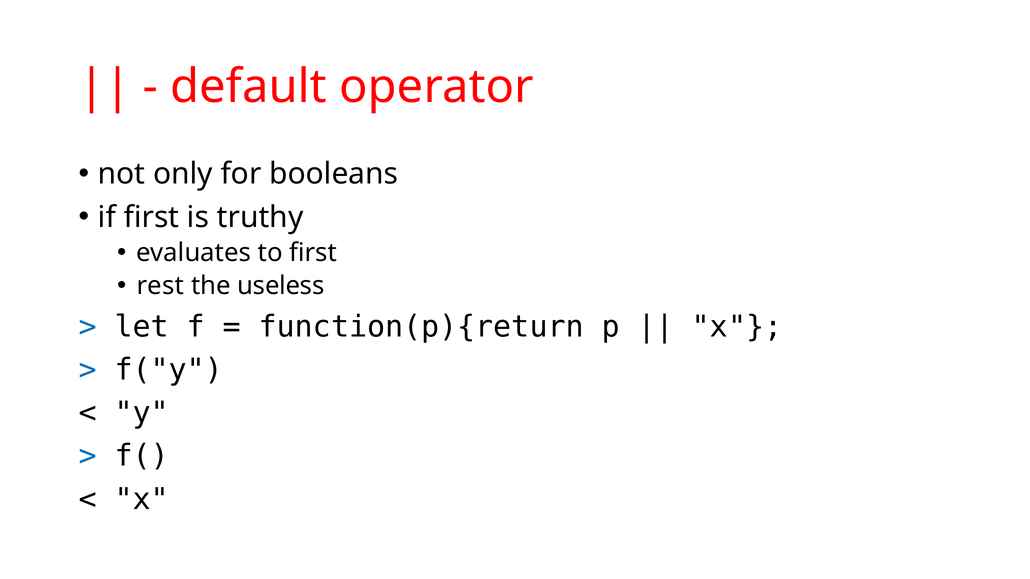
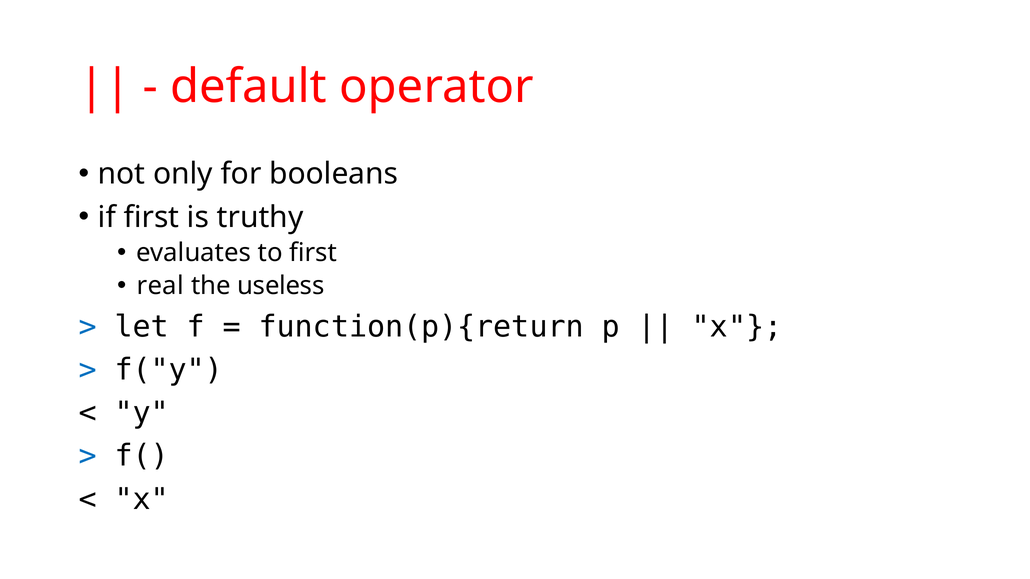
rest: rest -> real (160, 286)
